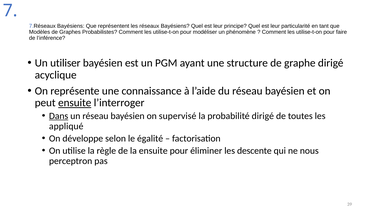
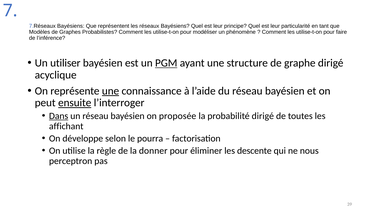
PGM underline: none -> present (166, 63)
une underline: none -> present (111, 91)
supervisé: supervisé -> proposée (178, 116)
appliqué: appliqué -> affichant (66, 126)
égalité: égalité -> pourra (150, 139)
la ensuite: ensuite -> donner (153, 151)
